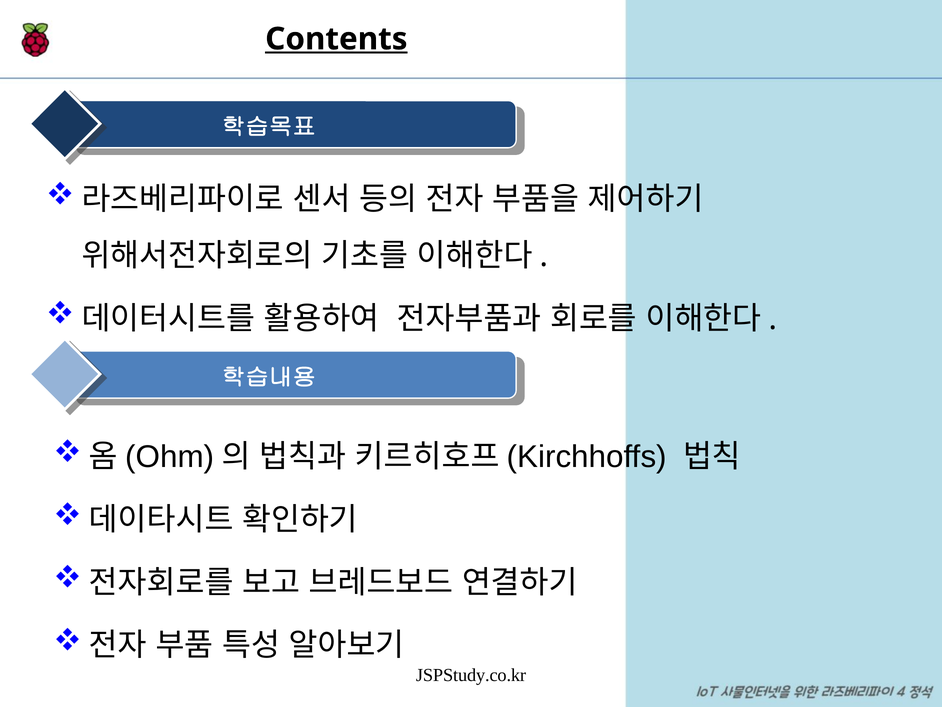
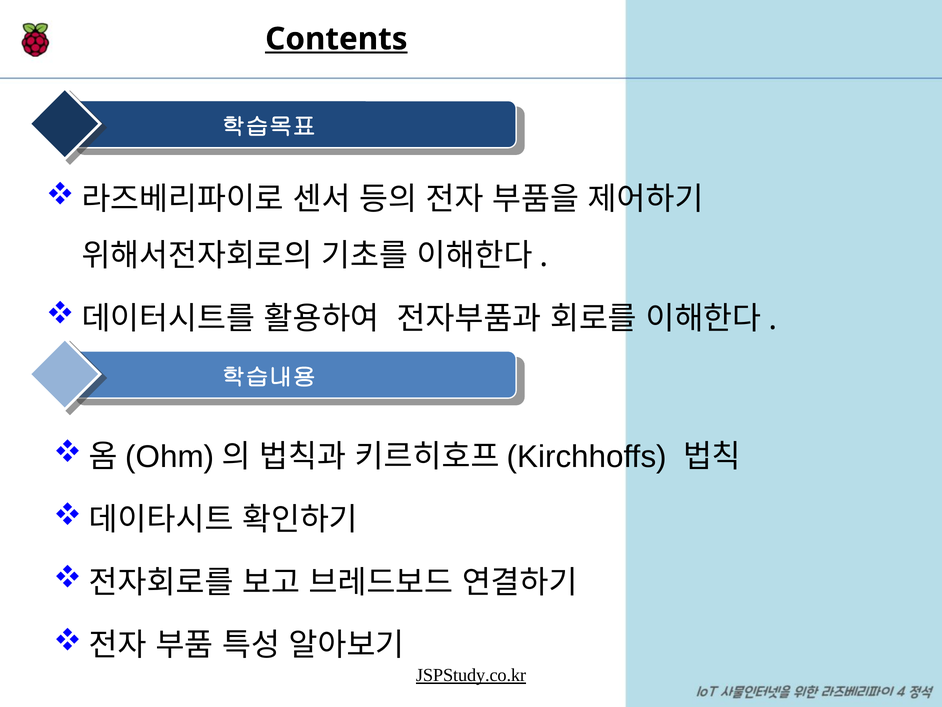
JSPStudy.co.kr underline: none -> present (471, 675)
